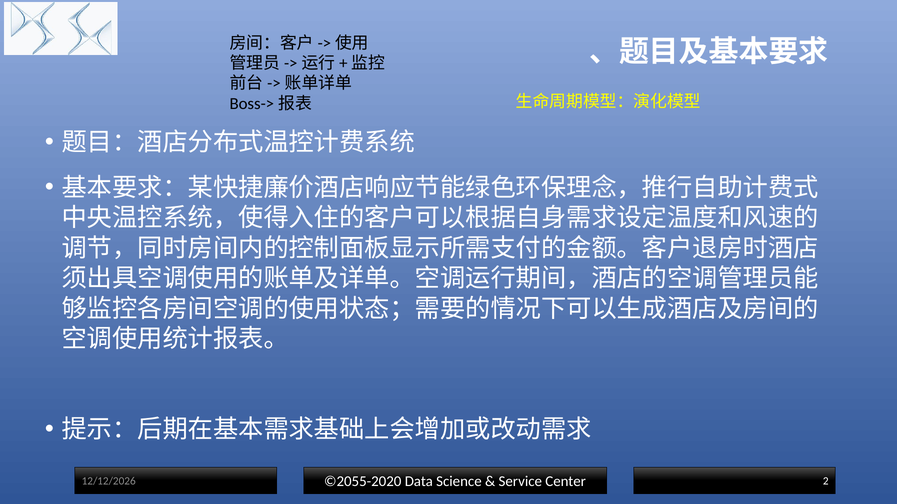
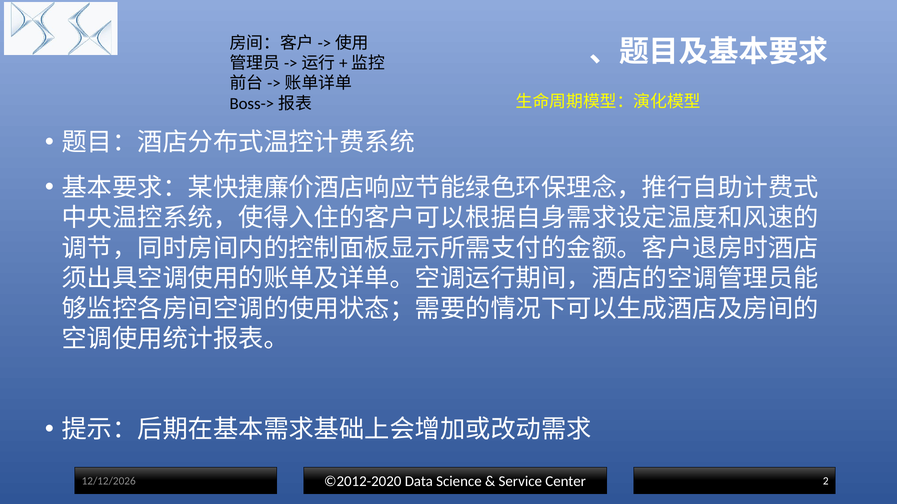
©2055-2020: ©2055-2020 -> ©2012-2020 (363, 482)
